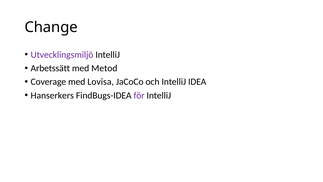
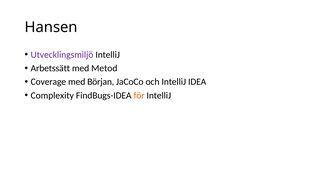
Change: Change -> Hansen (51, 27)
Lovisa: Lovisa -> Början (101, 82)
Hanserkers: Hanserkers -> Complexity (52, 95)
för colour: purple -> orange (139, 95)
